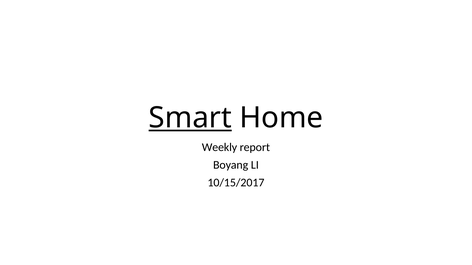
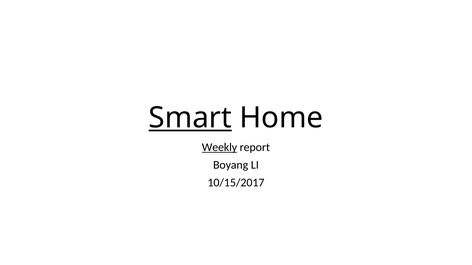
Weekly underline: none -> present (220, 148)
